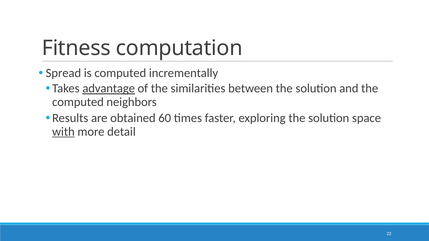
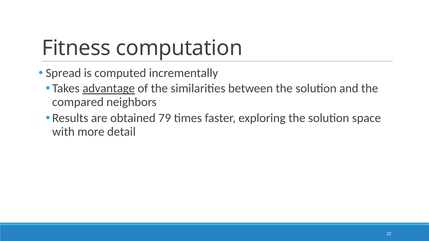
computed: computed -> compared (78, 102)
60: 60 -> 79 (165, 118)
with underline: present -> none (63, 132)
